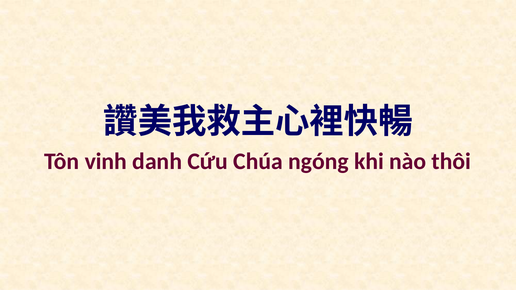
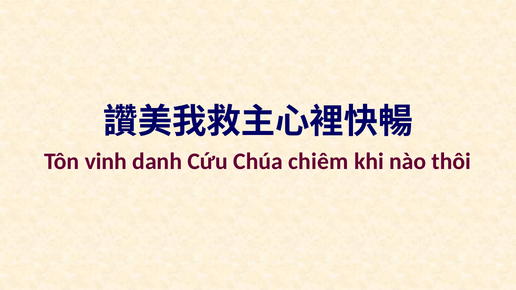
ngóng: ngóng -> chiêm (318, 161)
